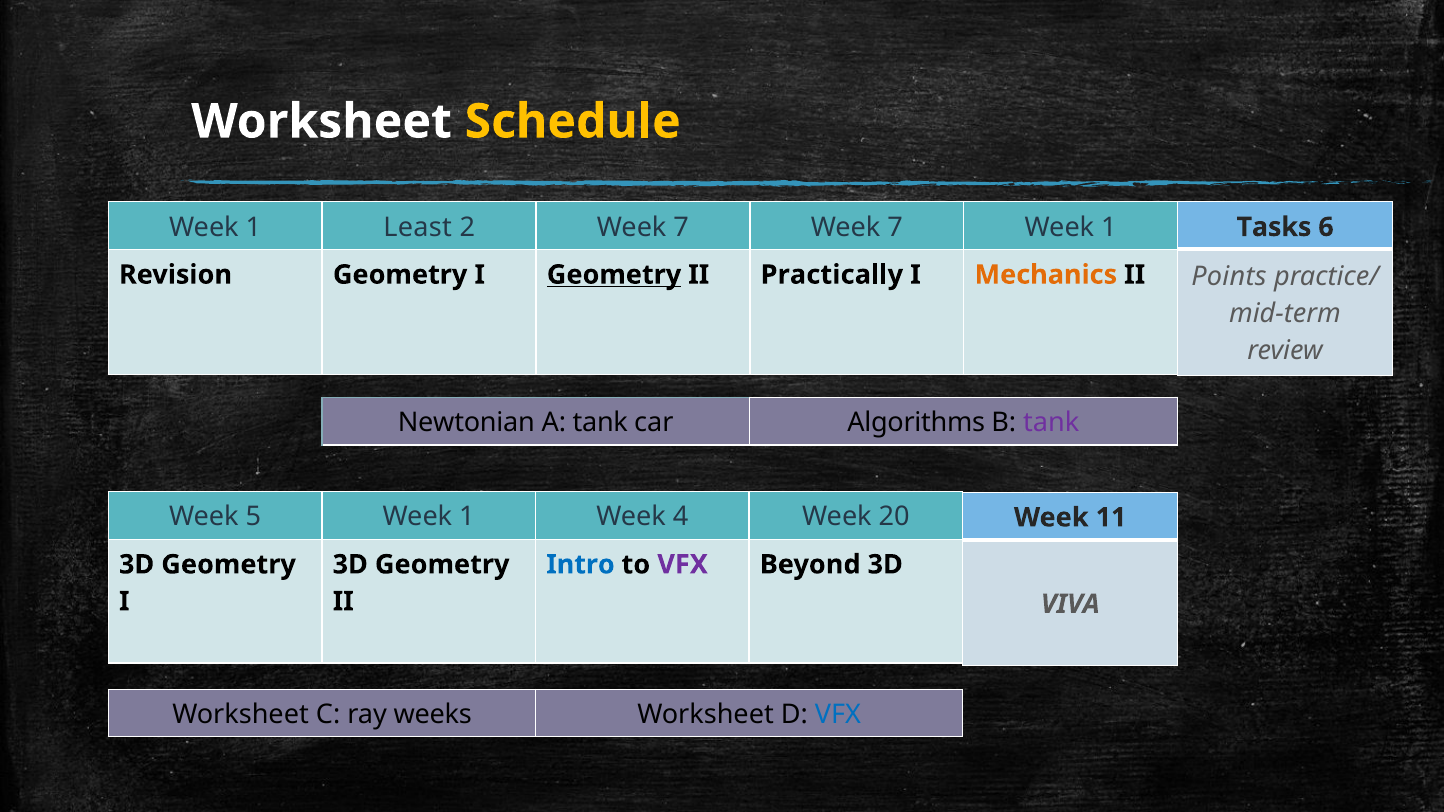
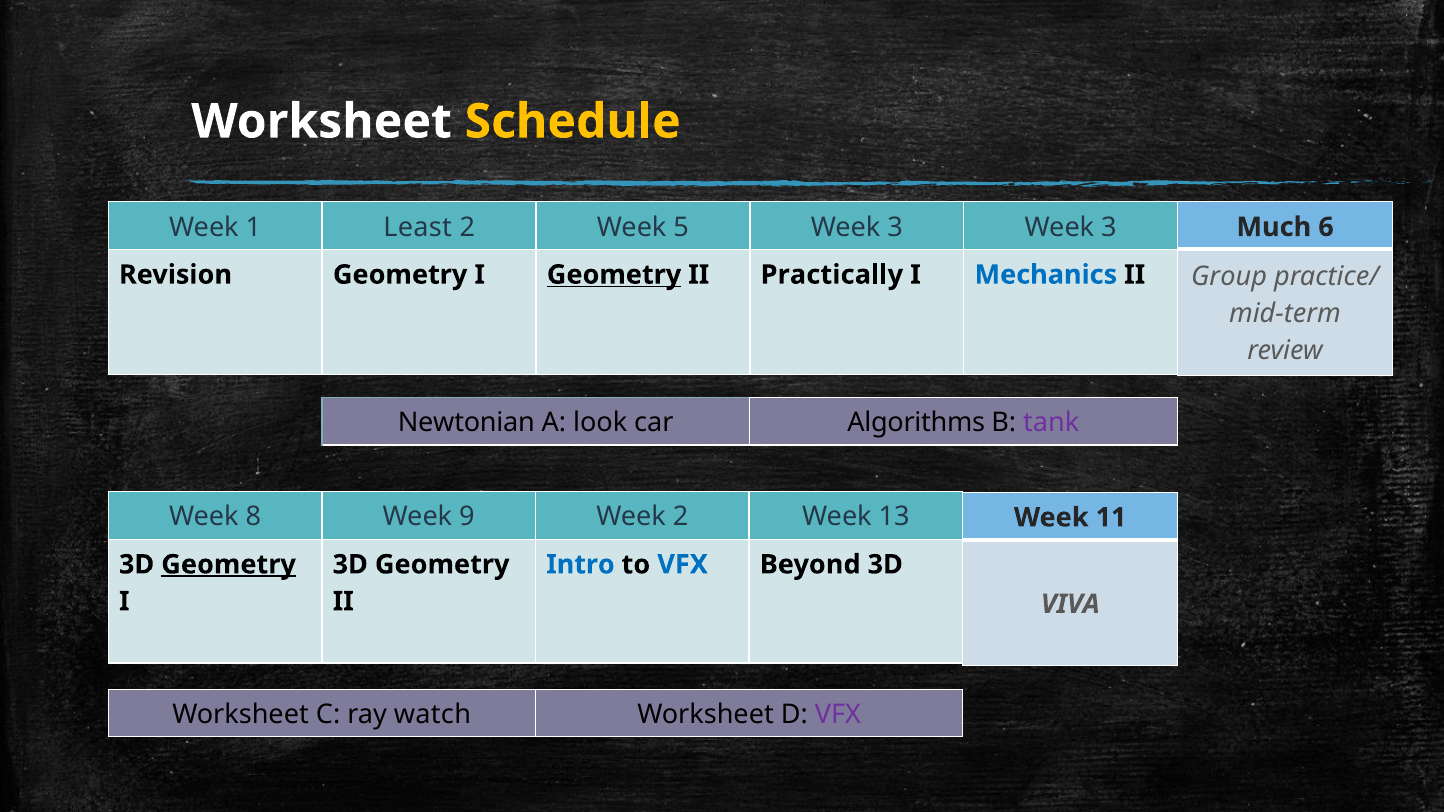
2 Week 7: 7 -> 5 (681, 227)
7: 7 -> 3 (895, 227)
1: 1 -> 3 (1109, 227)
Tasks: Tasks -> Much (1274, 227)
Points: Points -> Group (1229, 277)
Mechanics colour: orange -> blue (1046, 275)
A tank: tank -> look (600, 423)
5: 5 -> 8 (253, 517)
1: 1 -> 9 (467, 517)
Week 4: 4 -> 2 (681, 517)
20: 20 -> 13 (894, 517)
Geometry underline: none -> present (229, 565)
VFX colour: purple -> blue (683, 565)
weeks: weeks -> watch (432, 715)
VFX colour: blue -> purple (838, 715)
